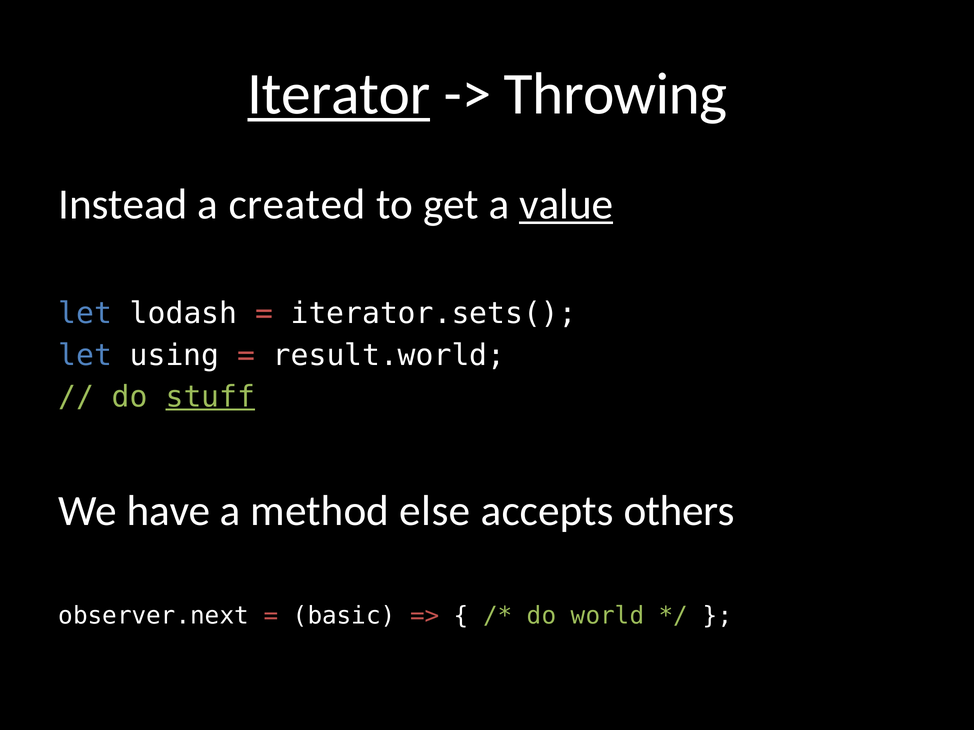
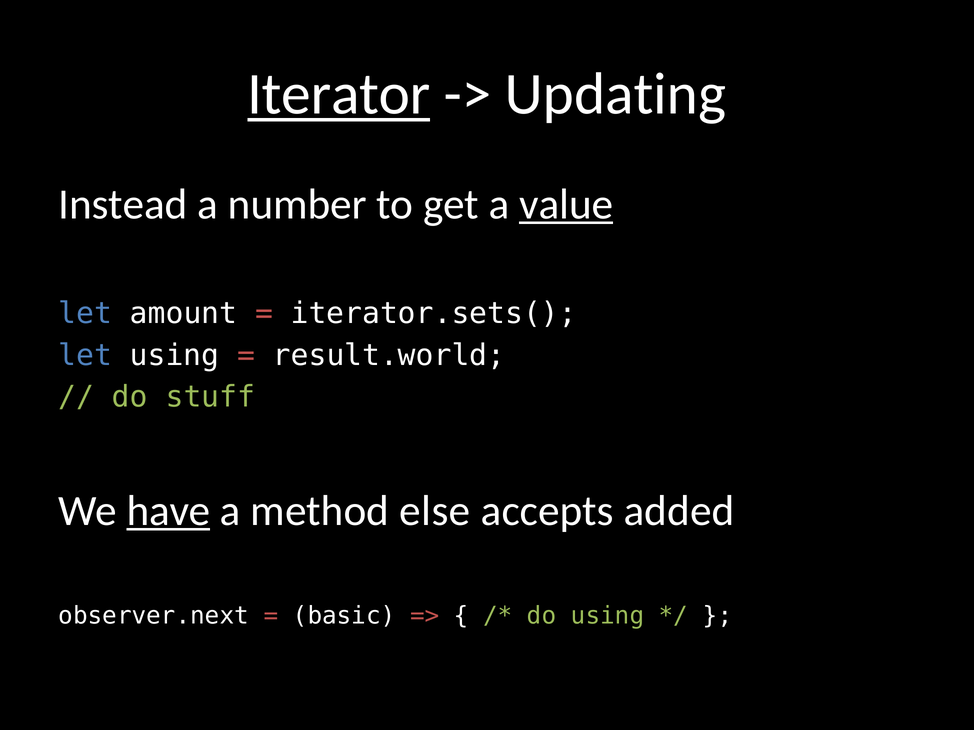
Throwing: Throwing -> Updating (615, 94)
created: created -> number (297, 204)
lodash: lodash -> amount (184, 314)
stuff underline: present -> none (210, 397)
have underline: none -> present (168, 511)
others: others -> added (679, 511)
do world: world -> using (608, 616)
